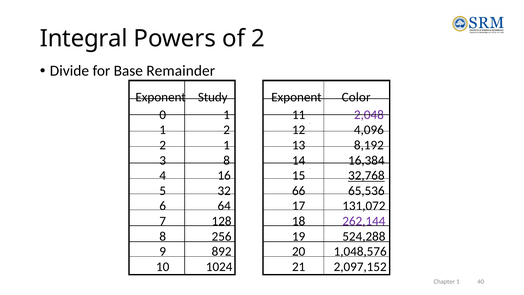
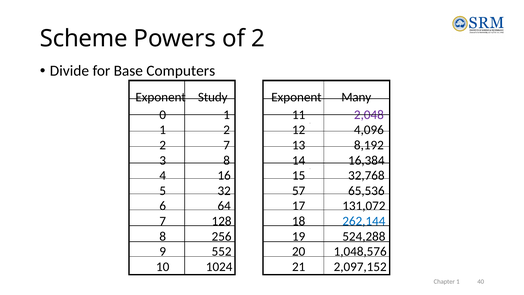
Integral: Integral -> Scheme (84, 38)
Remainder: Remainder -> Computers (181, 71)
Color: Color -> Many (356, 97)
2 1: 1 -> 7 (227, 145)
32,768 underline: present -> none (366, 175)
66: 66 -> 57 (299, 191)
262,144 colour: purple -> blue (364, 221)
892: 892 -> 552 (222, 251)
